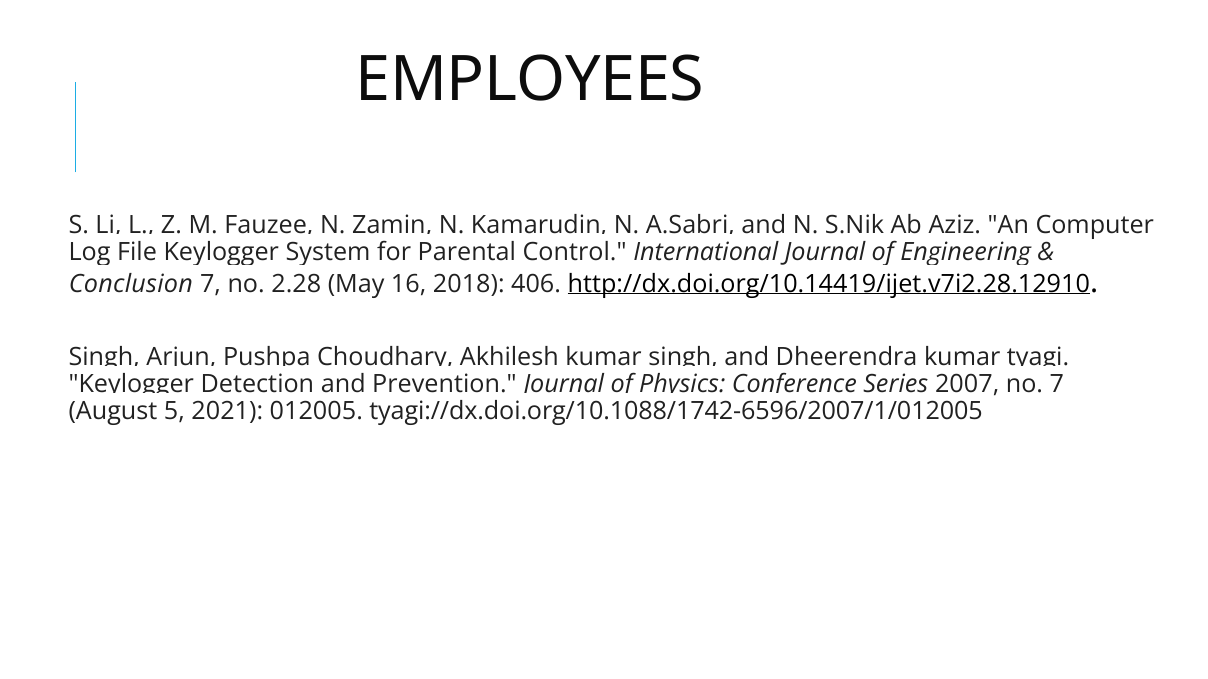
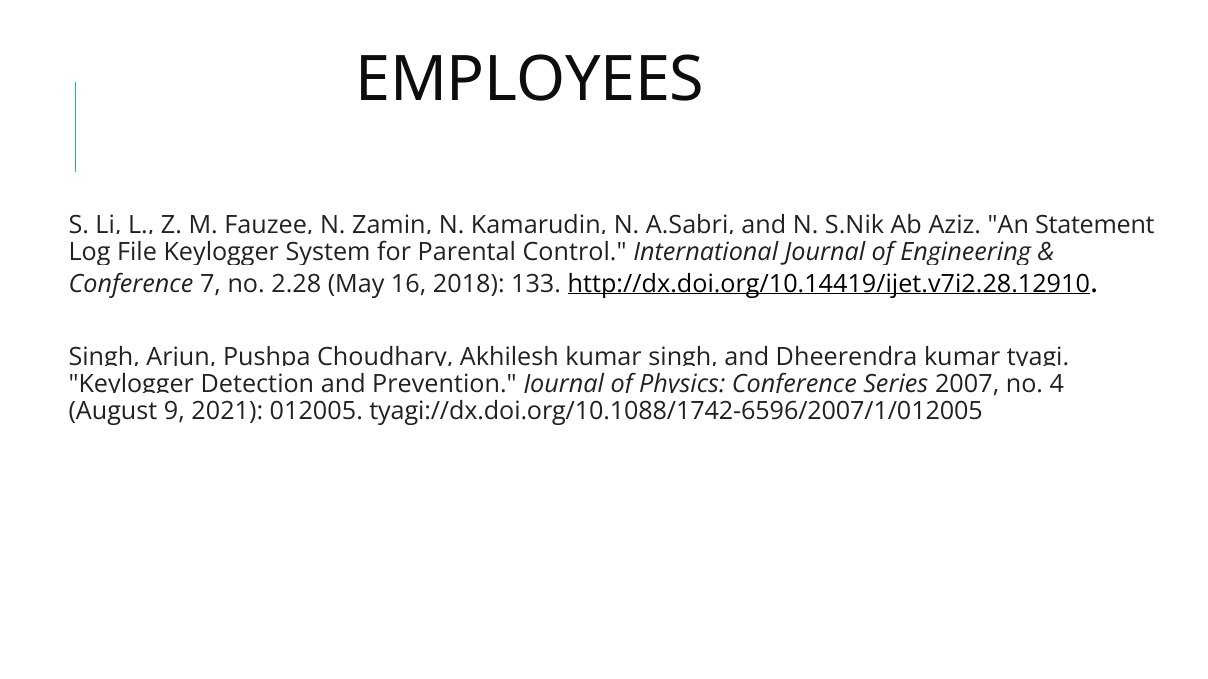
Computer: Computer -> Statement (1095, 225)
Conclusion: Conclusion -> Conference (131, 284)
406: 406 -> 133 (536, 284)
no 7: 7 -> 4 (1057, 385)
5: 5 -> 9 (174, 412)
